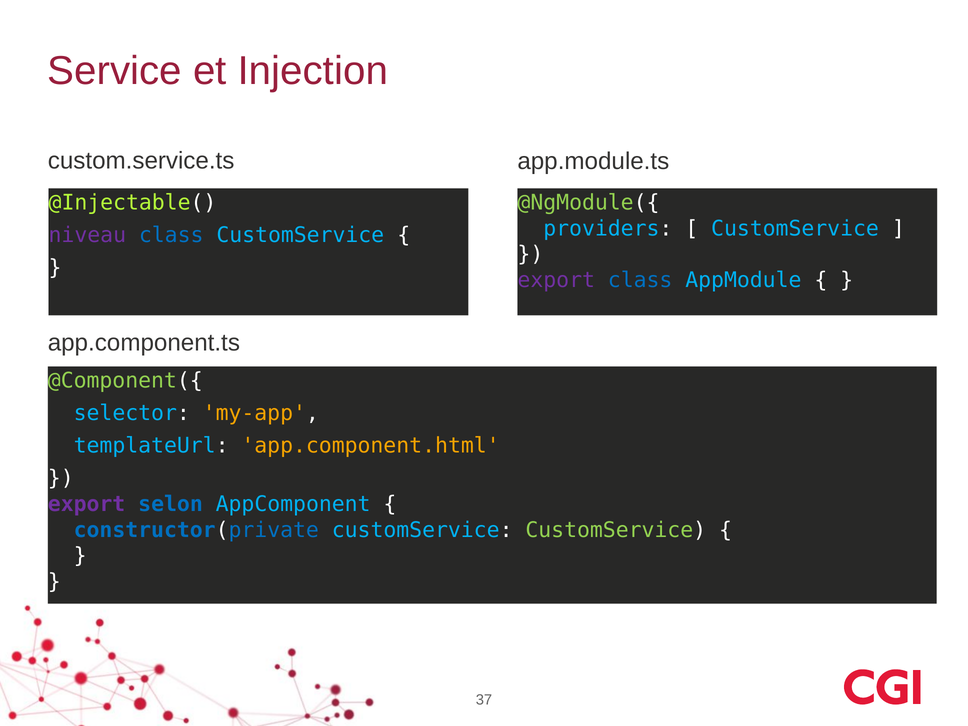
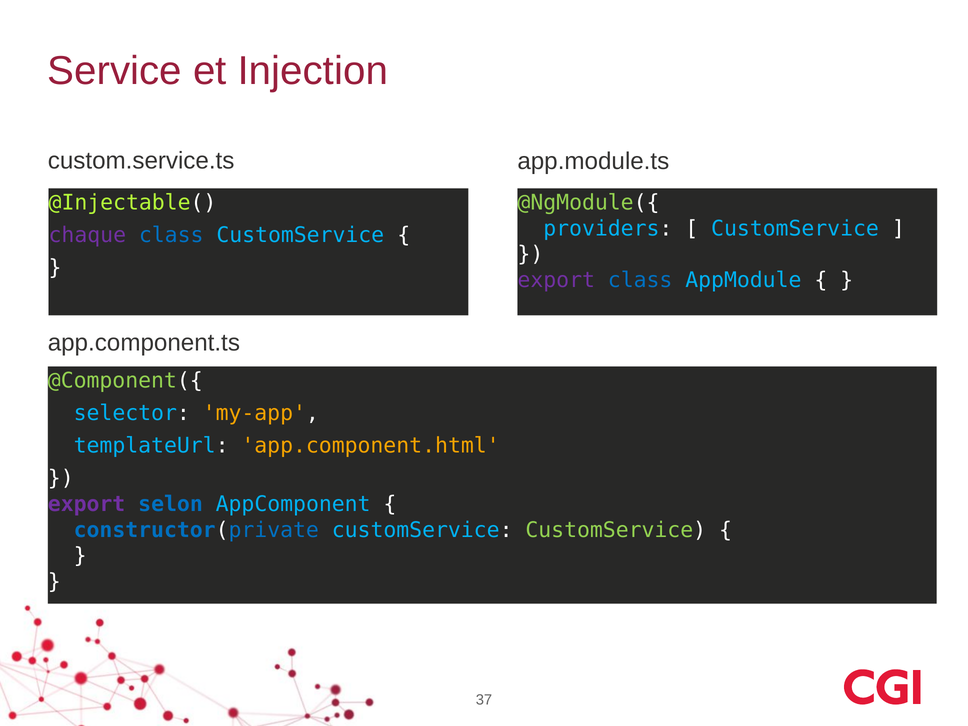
niveau: niveau -> chaque (87, 235)
